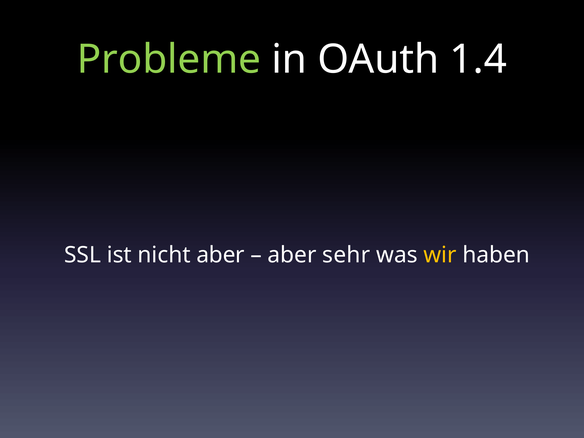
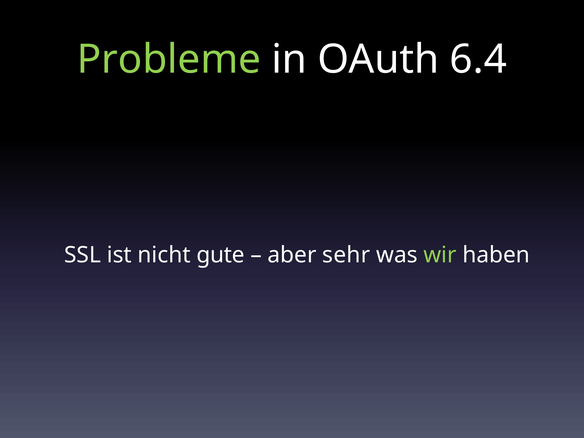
1.4: 1.4 -> 6.4 (478, 59)
nicht aber: aber -> gute (221, 255)
wir colour: yellow -> light green (440, 255)
